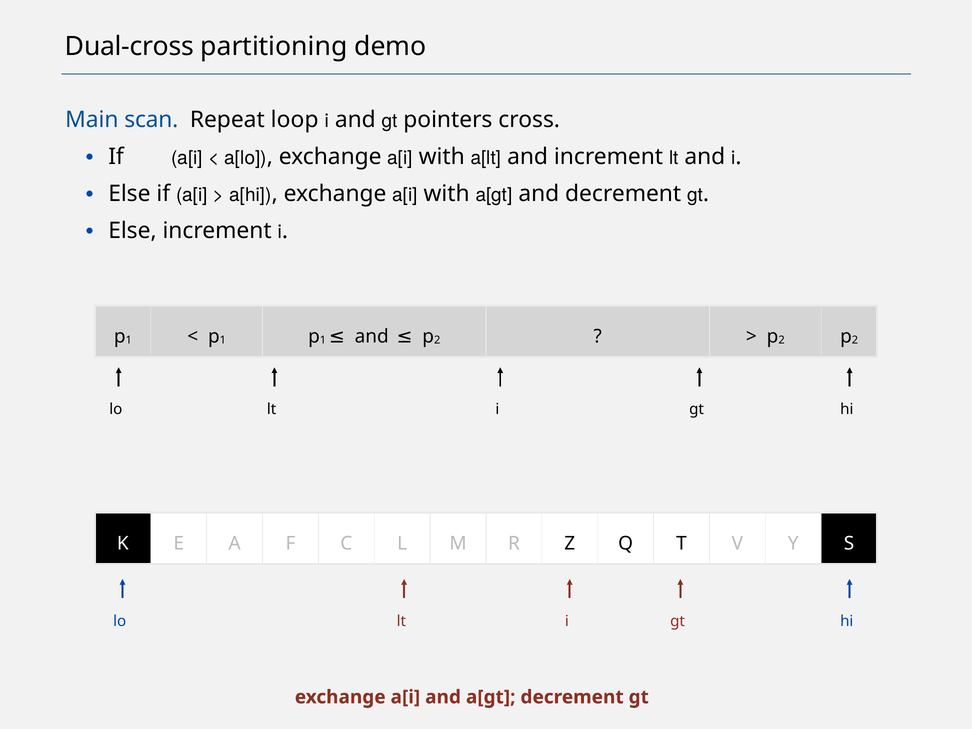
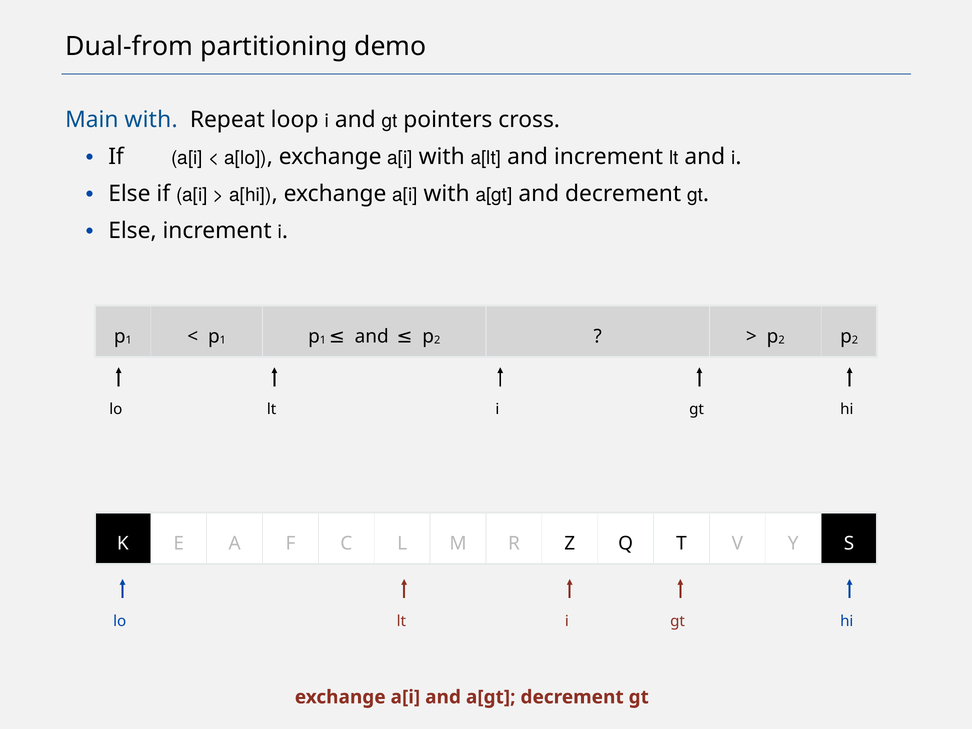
Dual-cross: Dual-cross -> Dual-from (129, 47)
Main scan: scan -> with (151, 120)
